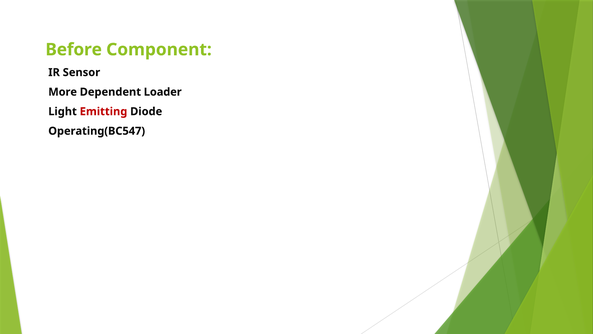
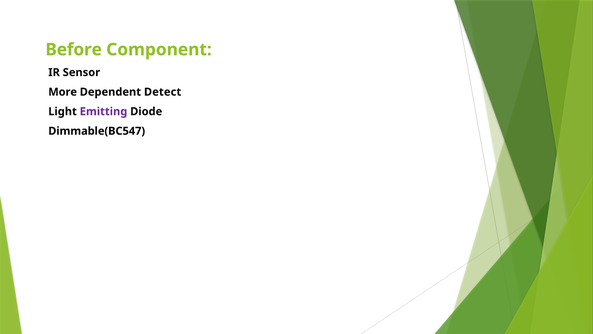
Loader: Loader -> Detect (163, 92)
Emitting colour: red -> purple (104, 111)
Operating(BC547: Operating(BC547 -> Dimmable(BC547 (97, 131)
